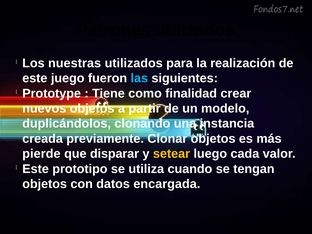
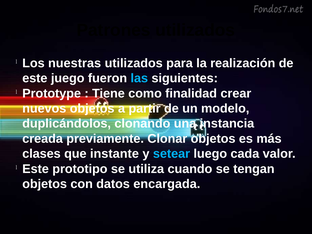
pierde: pierde -> clases (41, 154)
disparar: disparar -> instante (114, 154)
setear colour: yellow -> light blue (171, 154)
